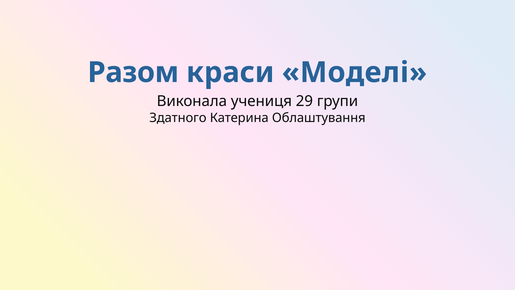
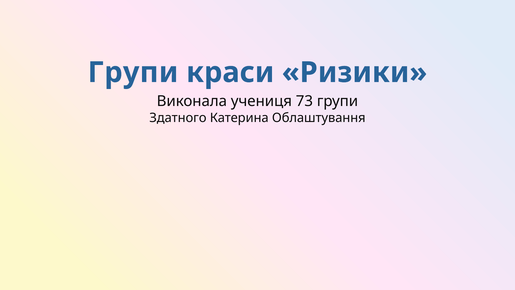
Разом: Разом -> Групи (133, 72)
Моделі: Моделі -> Ризики (355, 72)
29: 29 -> 73 (304, 101)
